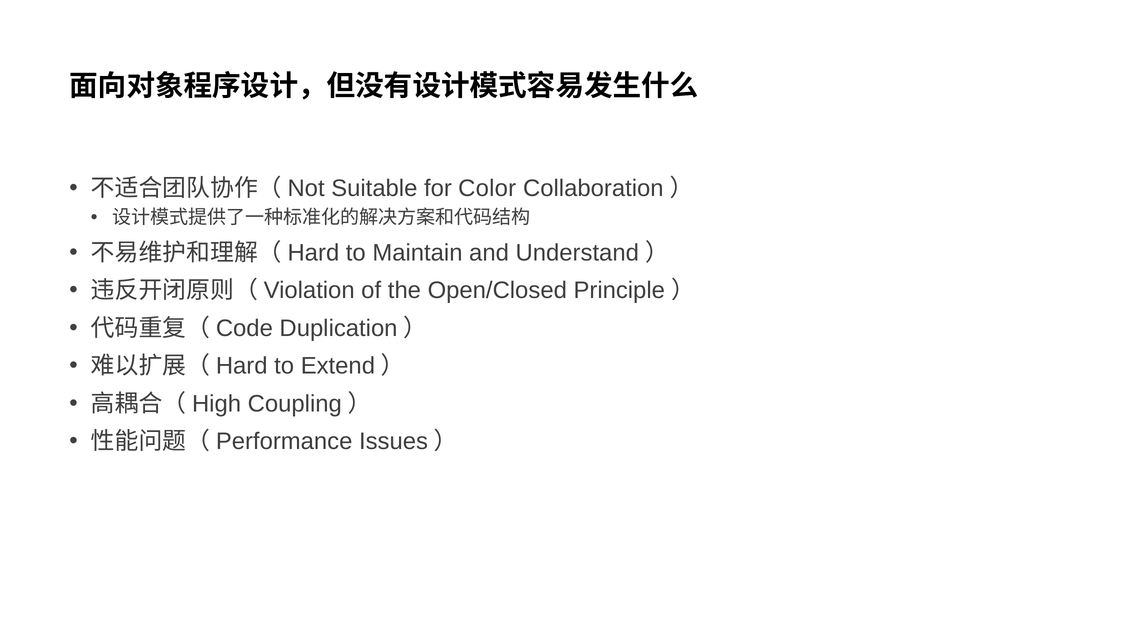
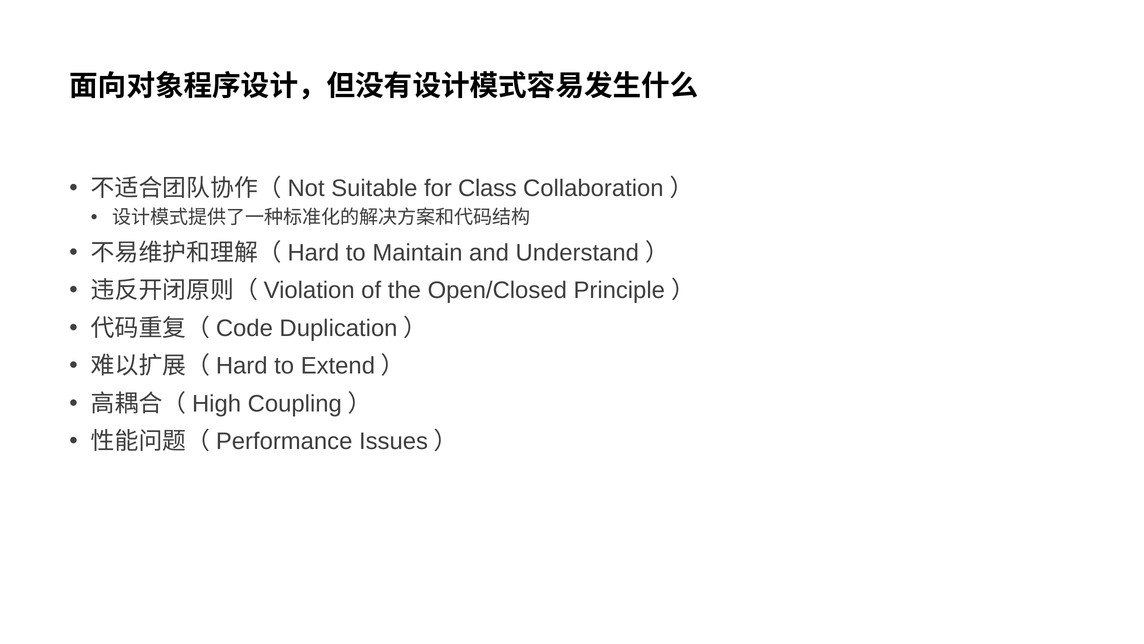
Color: Color -> Class (487, 188)
